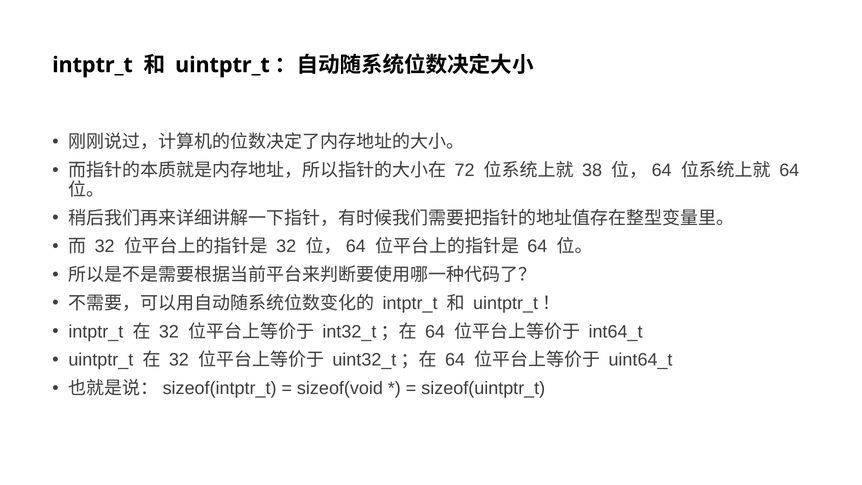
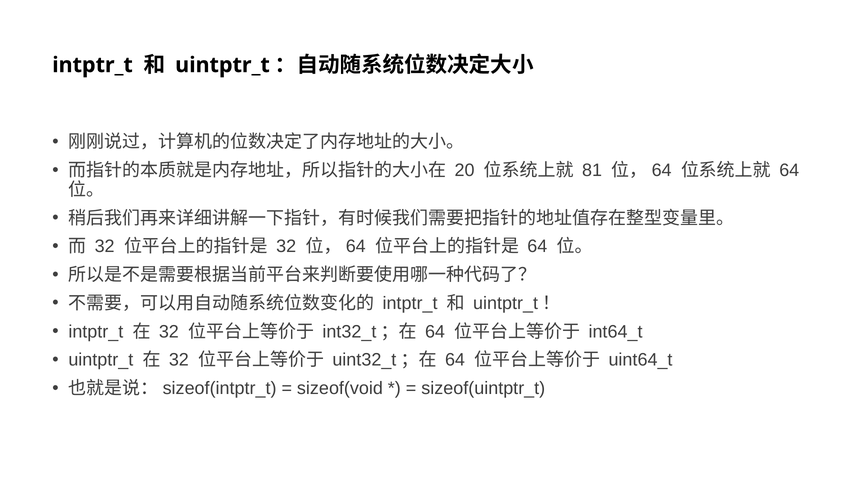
72: 72 -> 20 (465, 170)
38: 38 -> 81 (592, 170)
